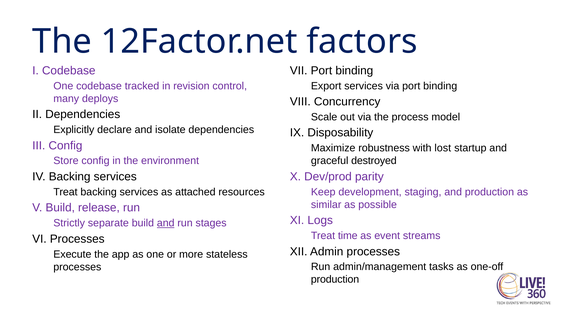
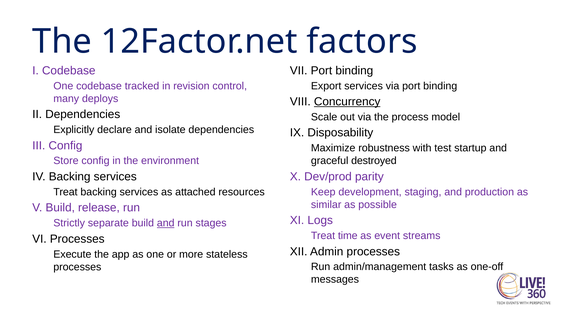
Concurrency underline: none -> present (347, 102)
lost: lost -> test (443, 148)
production: production -> messages (335, 280)
